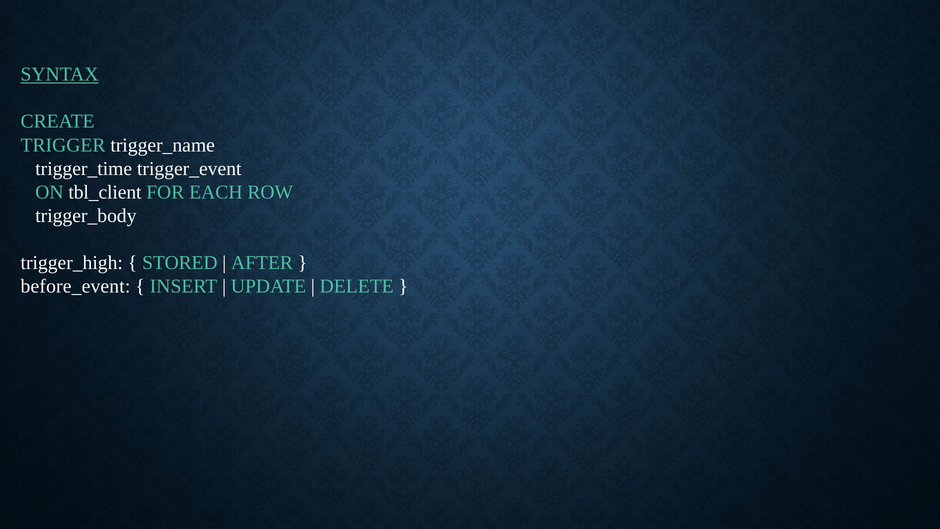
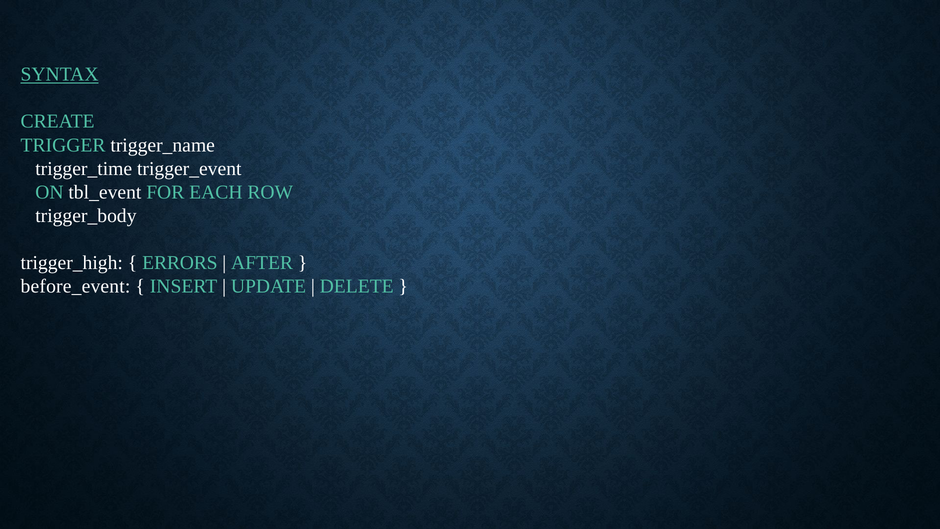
tbl_client: tbl_client -> tbl_event (105, 192)
STORED: STORED -> ERRORS (180, 263)
